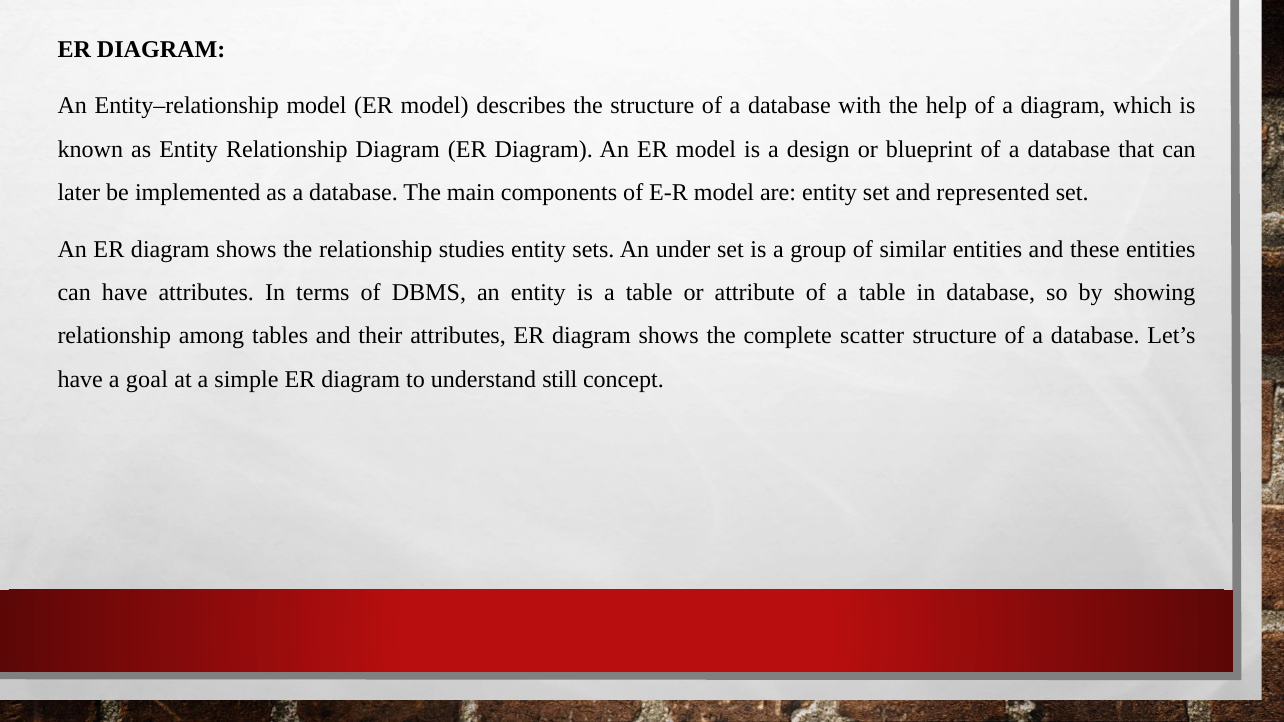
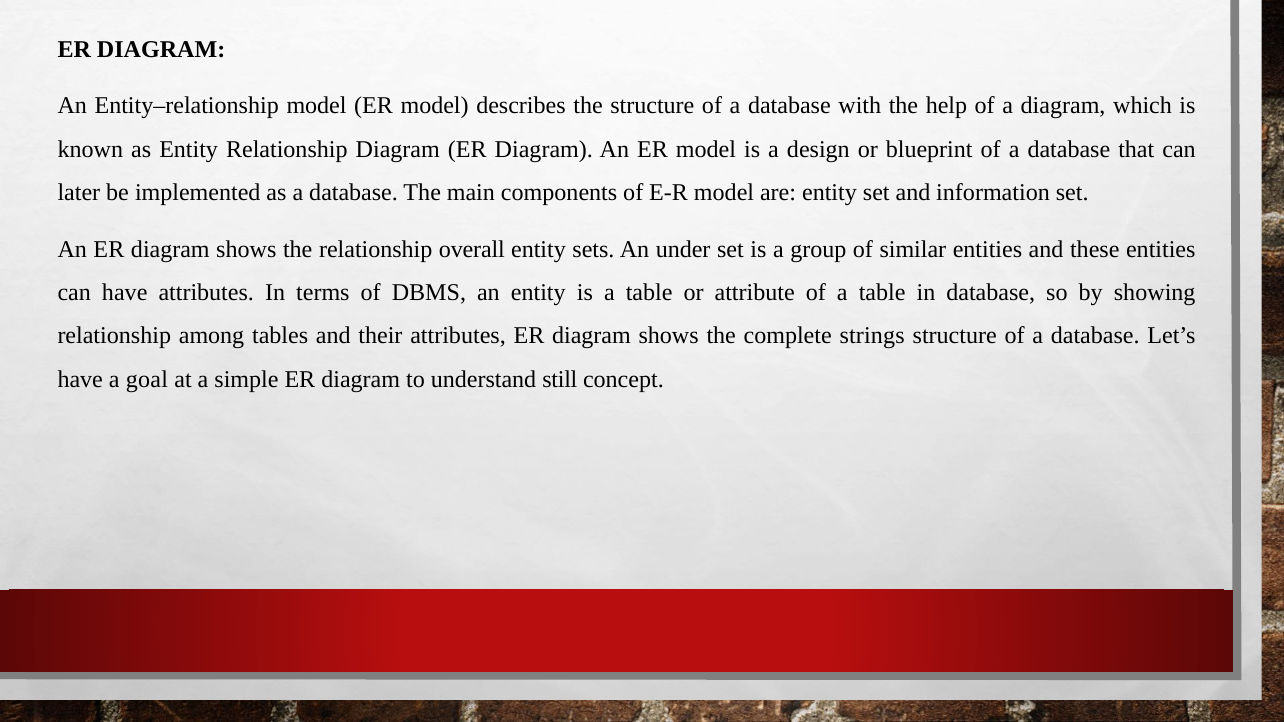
represented: represented -> information (993, 193)
studies: studies -> overall (472, 249)
scatter: scatter -> strings (872, 336)
